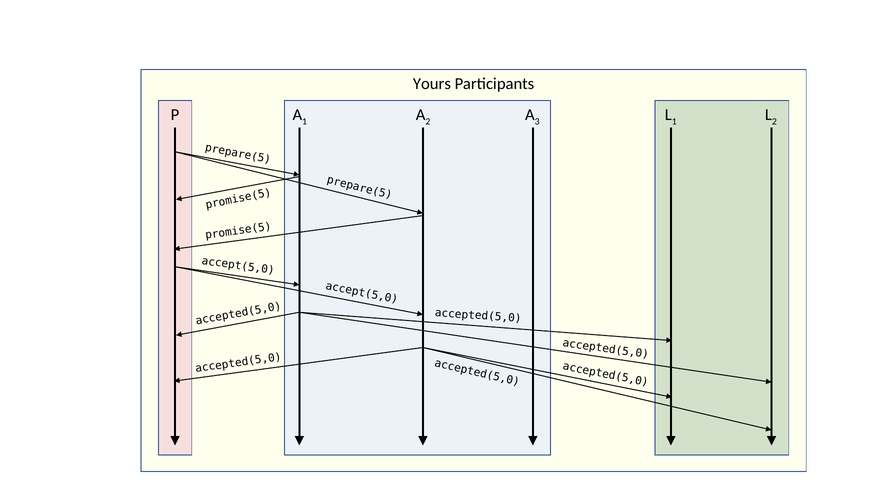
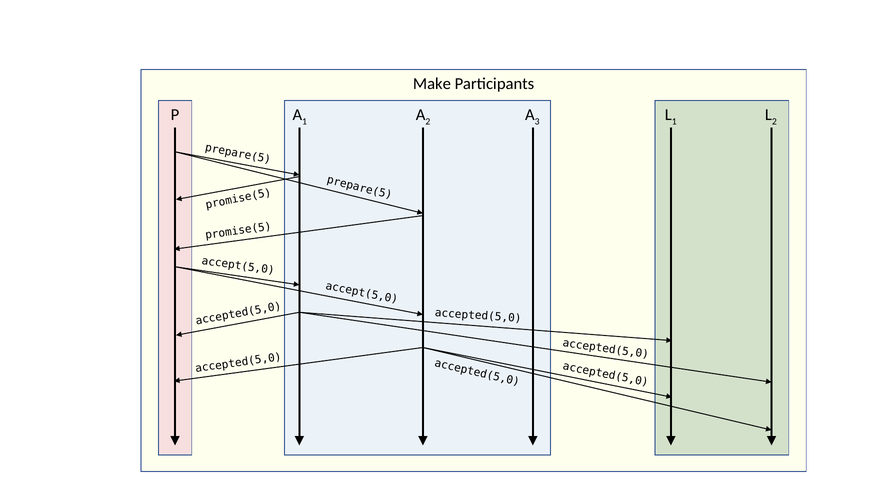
Yours: Yours -> Make (432, 84)
